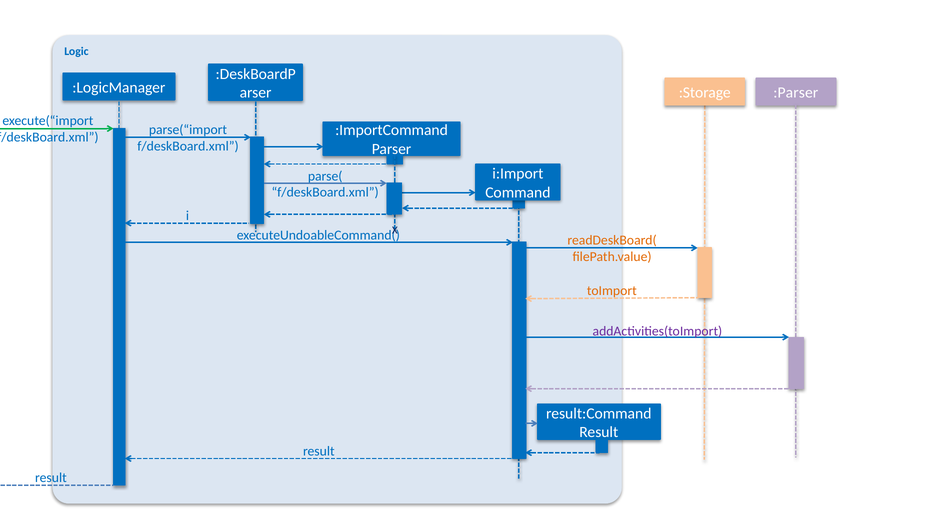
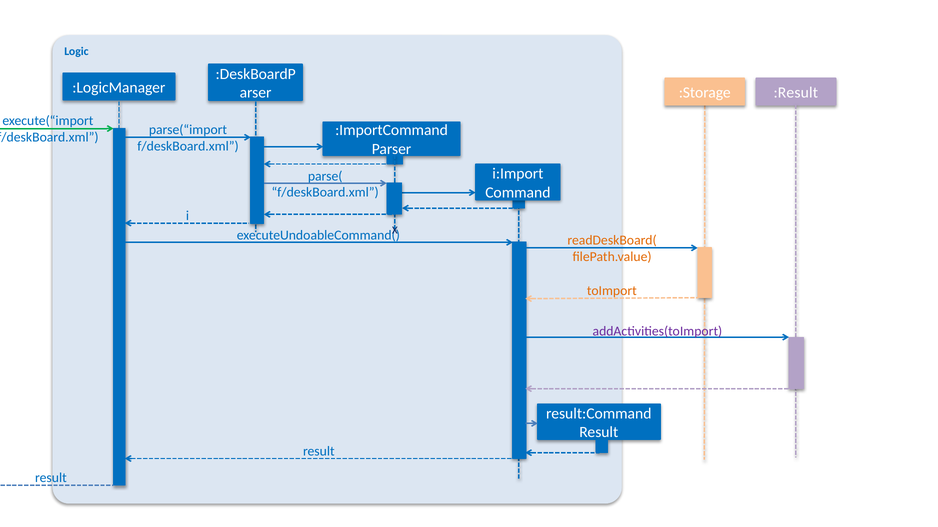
:Parser: :Parser -> :Result (796, 93)
